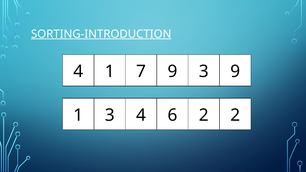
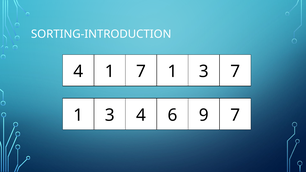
SORTING-INTRODUCTION underline: present -> none (101, 34)
1 9: 9 -> 1 (172, 72)
7 9: 9 -> 7 (235, 72)
4 2: 2 -> 9 (204, 115)
1 2: 2 -> 7 (235, 115)
